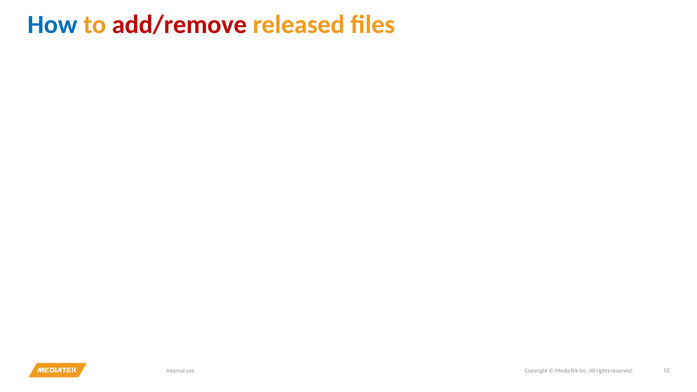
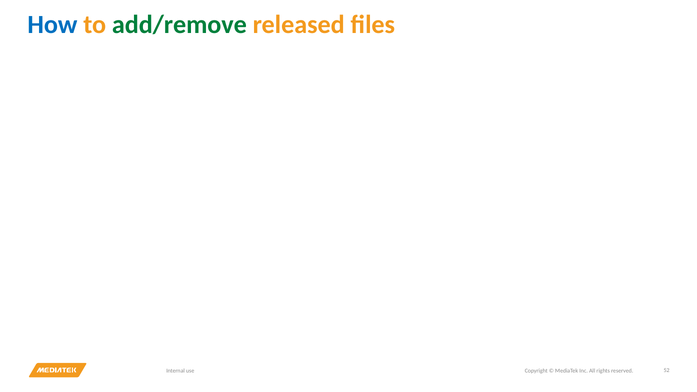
add/remove colour: red -> green (179, 25)
